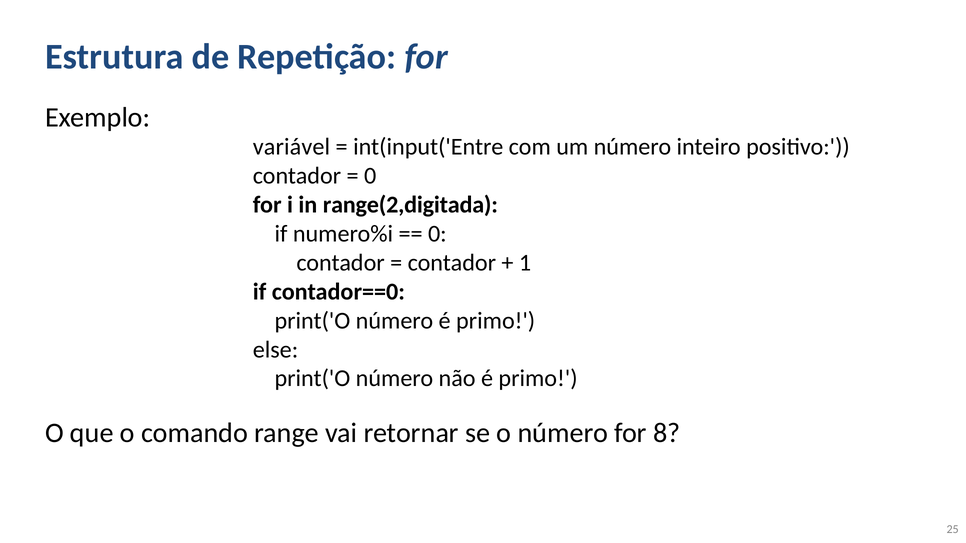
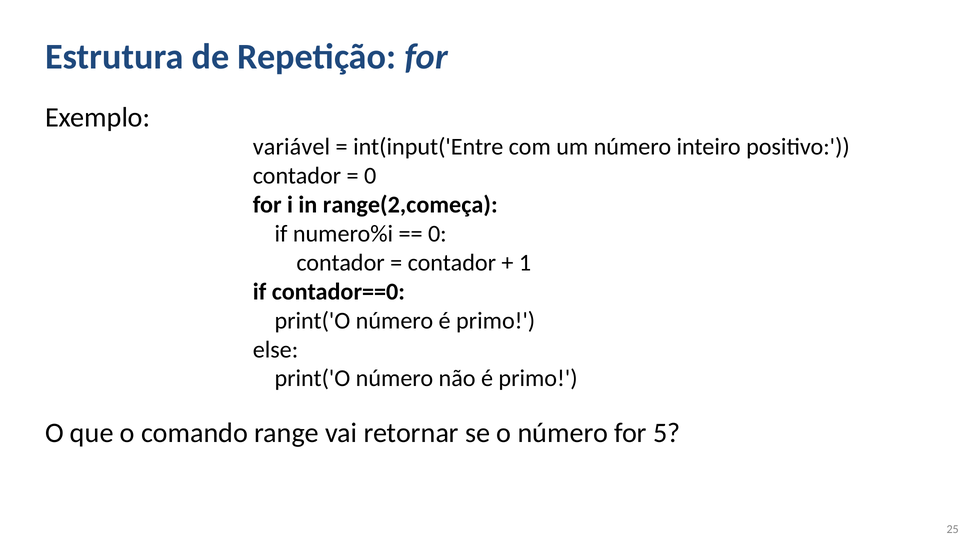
range(2,digitada: range(2,digitada -> range(2,começa (410, 205)
8: 8 -> 5 (667, 433)
